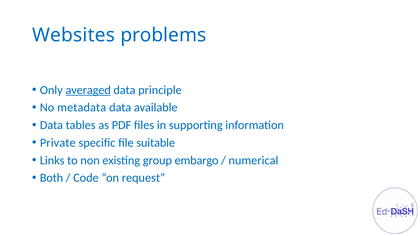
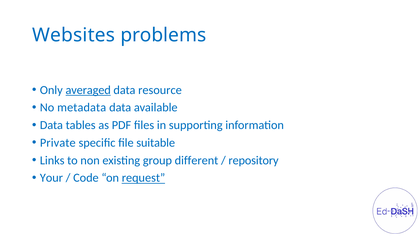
principle: principle -> resource (160, 90)
embargo: embargo -> different (197, 161)
numerical: numerical -> repository (254, 161)
Both: Both -> Your (51, 178)
request underline: none -> present (143, 178)
